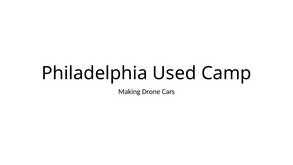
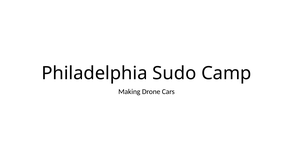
Used: Used -> Sudo (174, 73)
